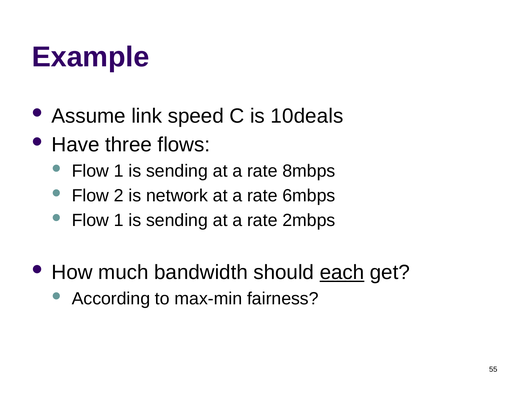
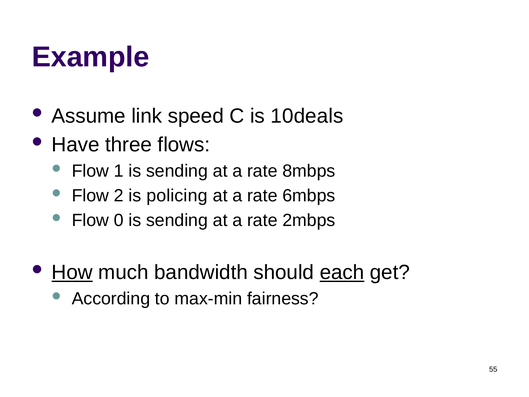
network: network -> policing (177, 196)
1: 1 -> 0 (119, 220)
How underline: none -> present (72, 272)
